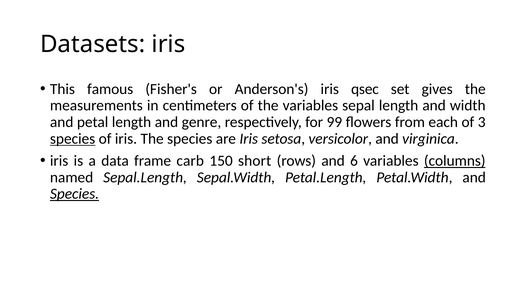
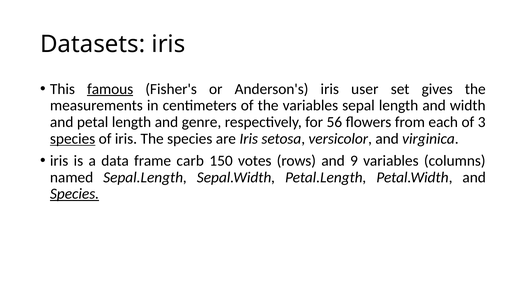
famous underline: none -> present (110, 89)
qsec: qsec -> user (365, 89)
99: 99 -> 56 (334, 122)
short: short -> votes (255, 161)
6: 6 -> 9 (354, 161)
columns underline: present -> none (455, 161)
